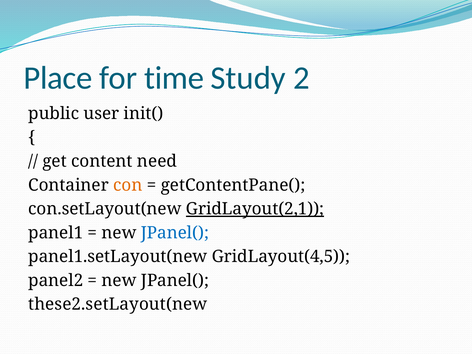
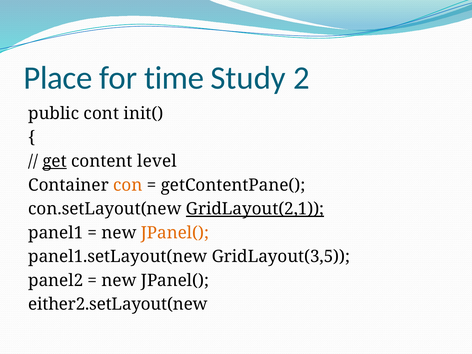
user: user -> cont (101, 114)
get underline: none -> present (55, 161)
need: need -> level (157, 161)
JPanel( colour: blue -> orange (175, 233)
GridLayout(4,5: GridLayout(4,5 -> GridLayout(3,5 (281, 257)
these2.setLayout(new: these2.setLayout(new -> either2.setLayout(new (118, 304)
